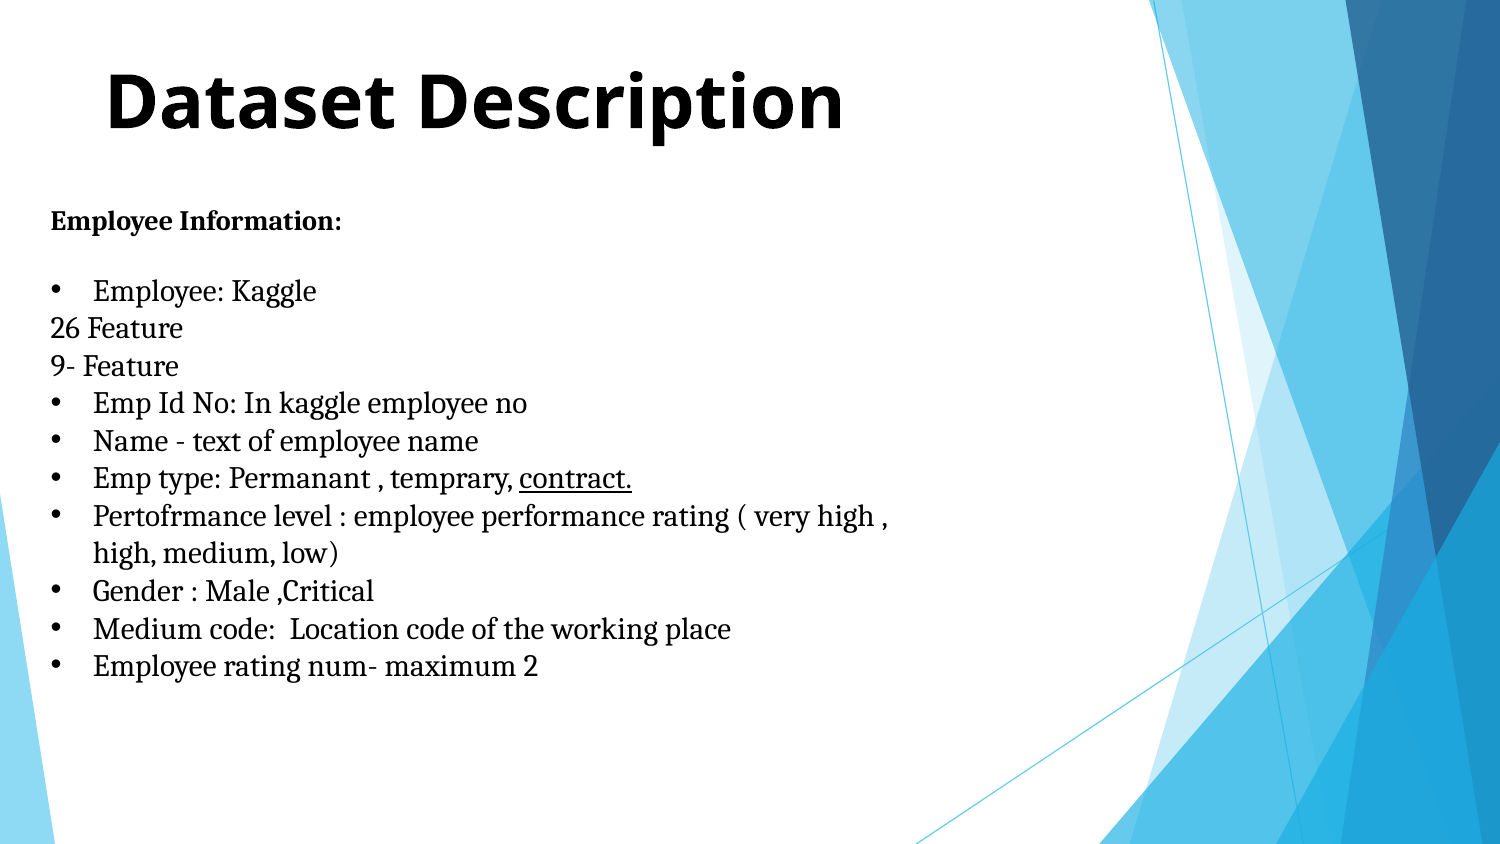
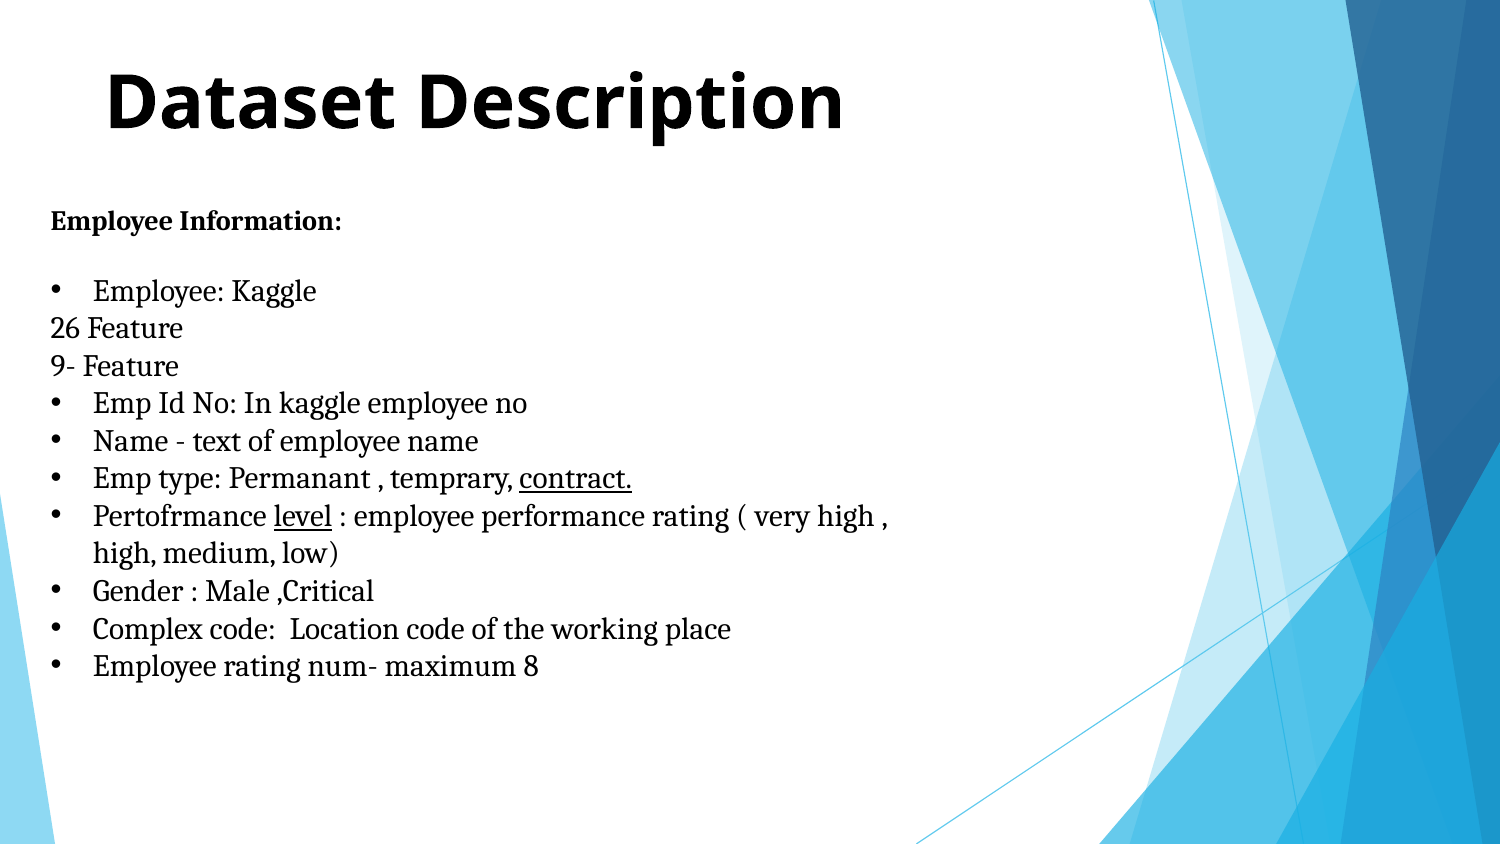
level underline: none -> present (303, 516)
Medium: Medium -> Complex (148, 629)
2: 2 -> 8 (531, 666)
